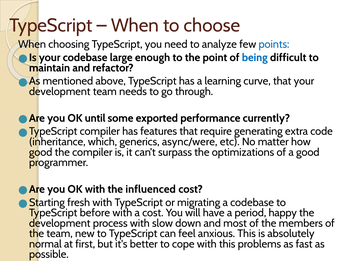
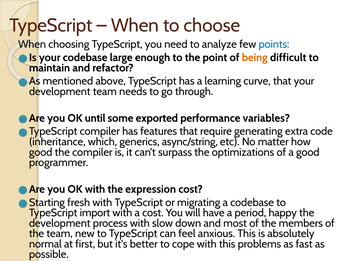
being colour: blue -> orange (255, 57)
currently: currently -> variables (266, 118)
async/were: async/were -> async/string (190, 142)
influenced: influenced -> expression (151, 189)
before: before -> import (95, 213)
